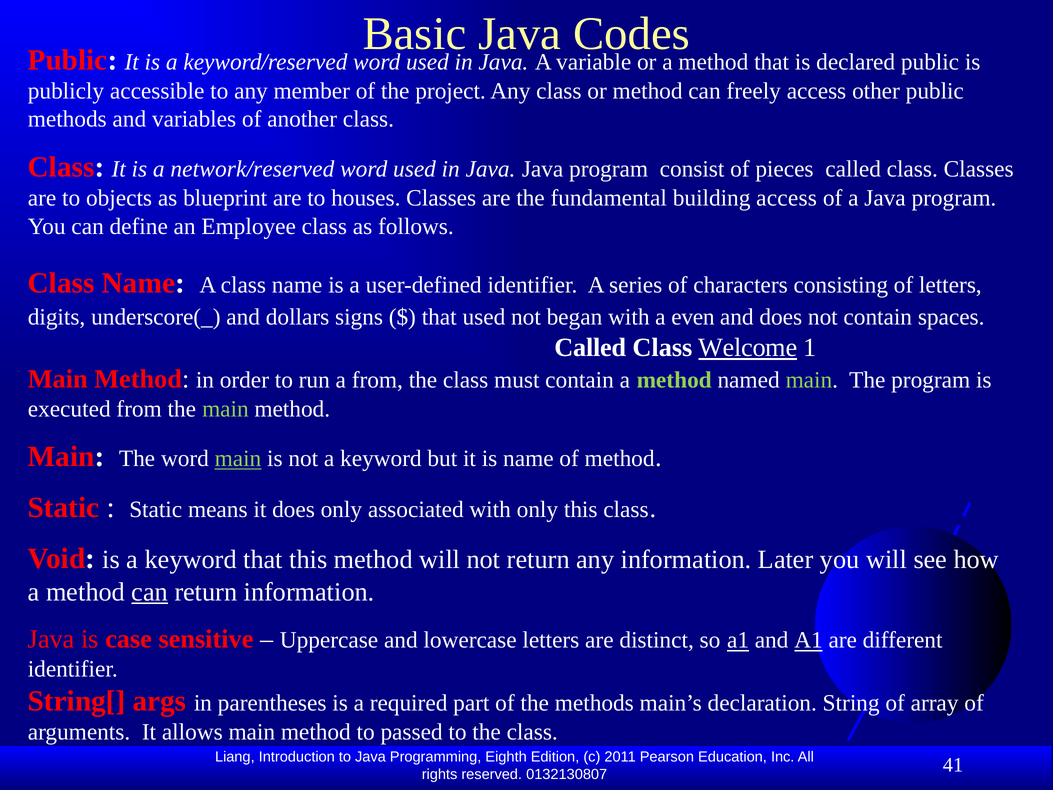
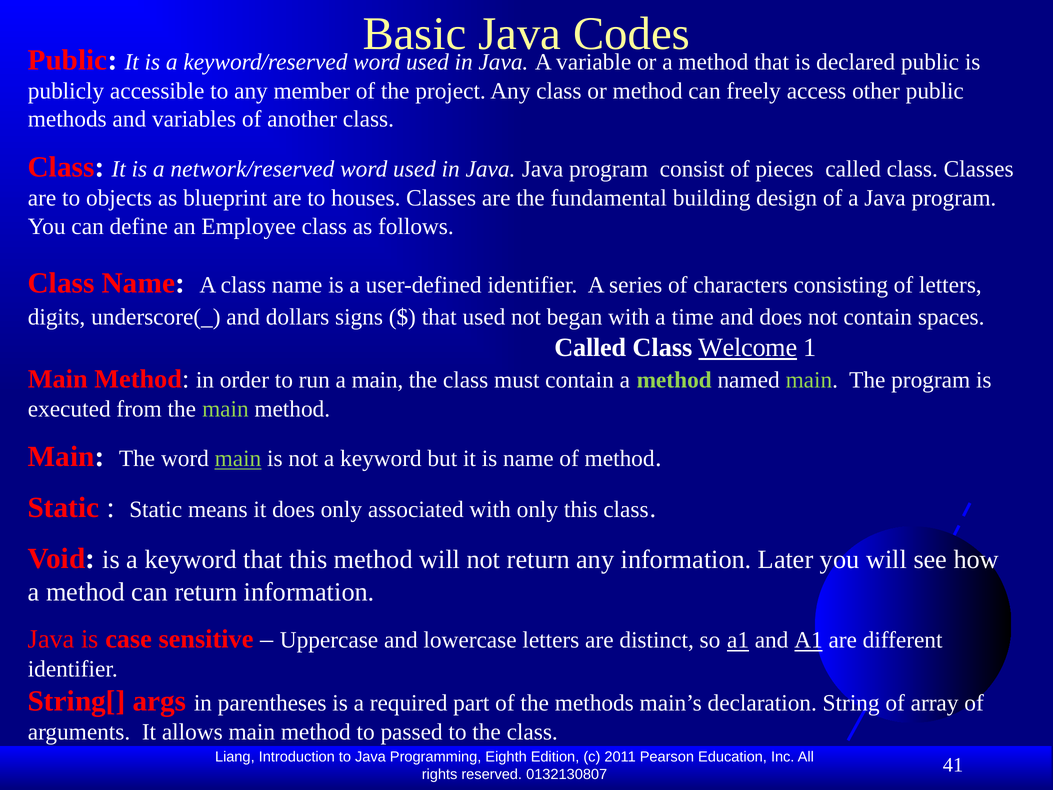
building access: access -> design (787, 198)
even: even -> time (693, 317)
a from: from -> main (377, 380)
can underline: present -> none (150, 592)
